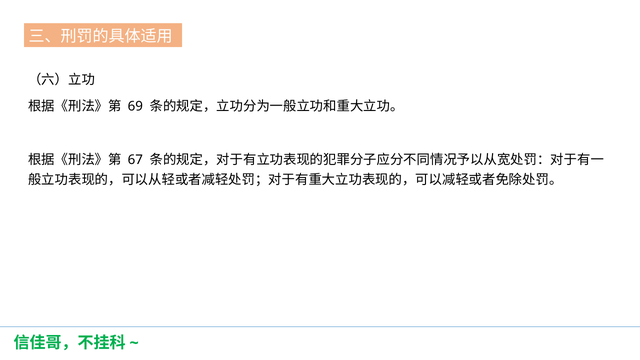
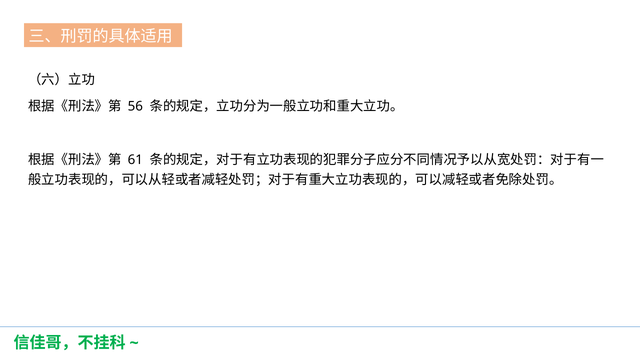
69: 69 -> 56 (135, 107)
67: 67 -> 61 (135, 160)
